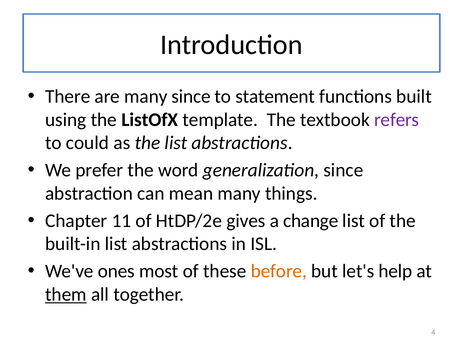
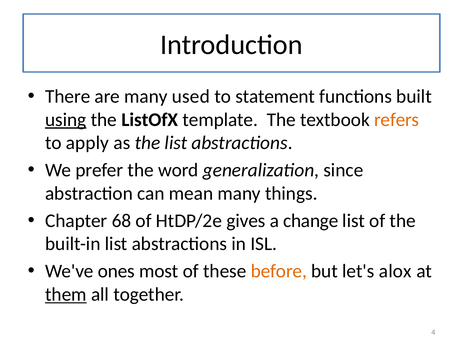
many since: since -> used (191, 96)
using underline: none -> present (66, 119)
refers colour: purple -> orange (397, 119)
could: could -> apply (87, 143)
11: 11 -> 68 (121, 220)
help: help -> alox (395, 271)
